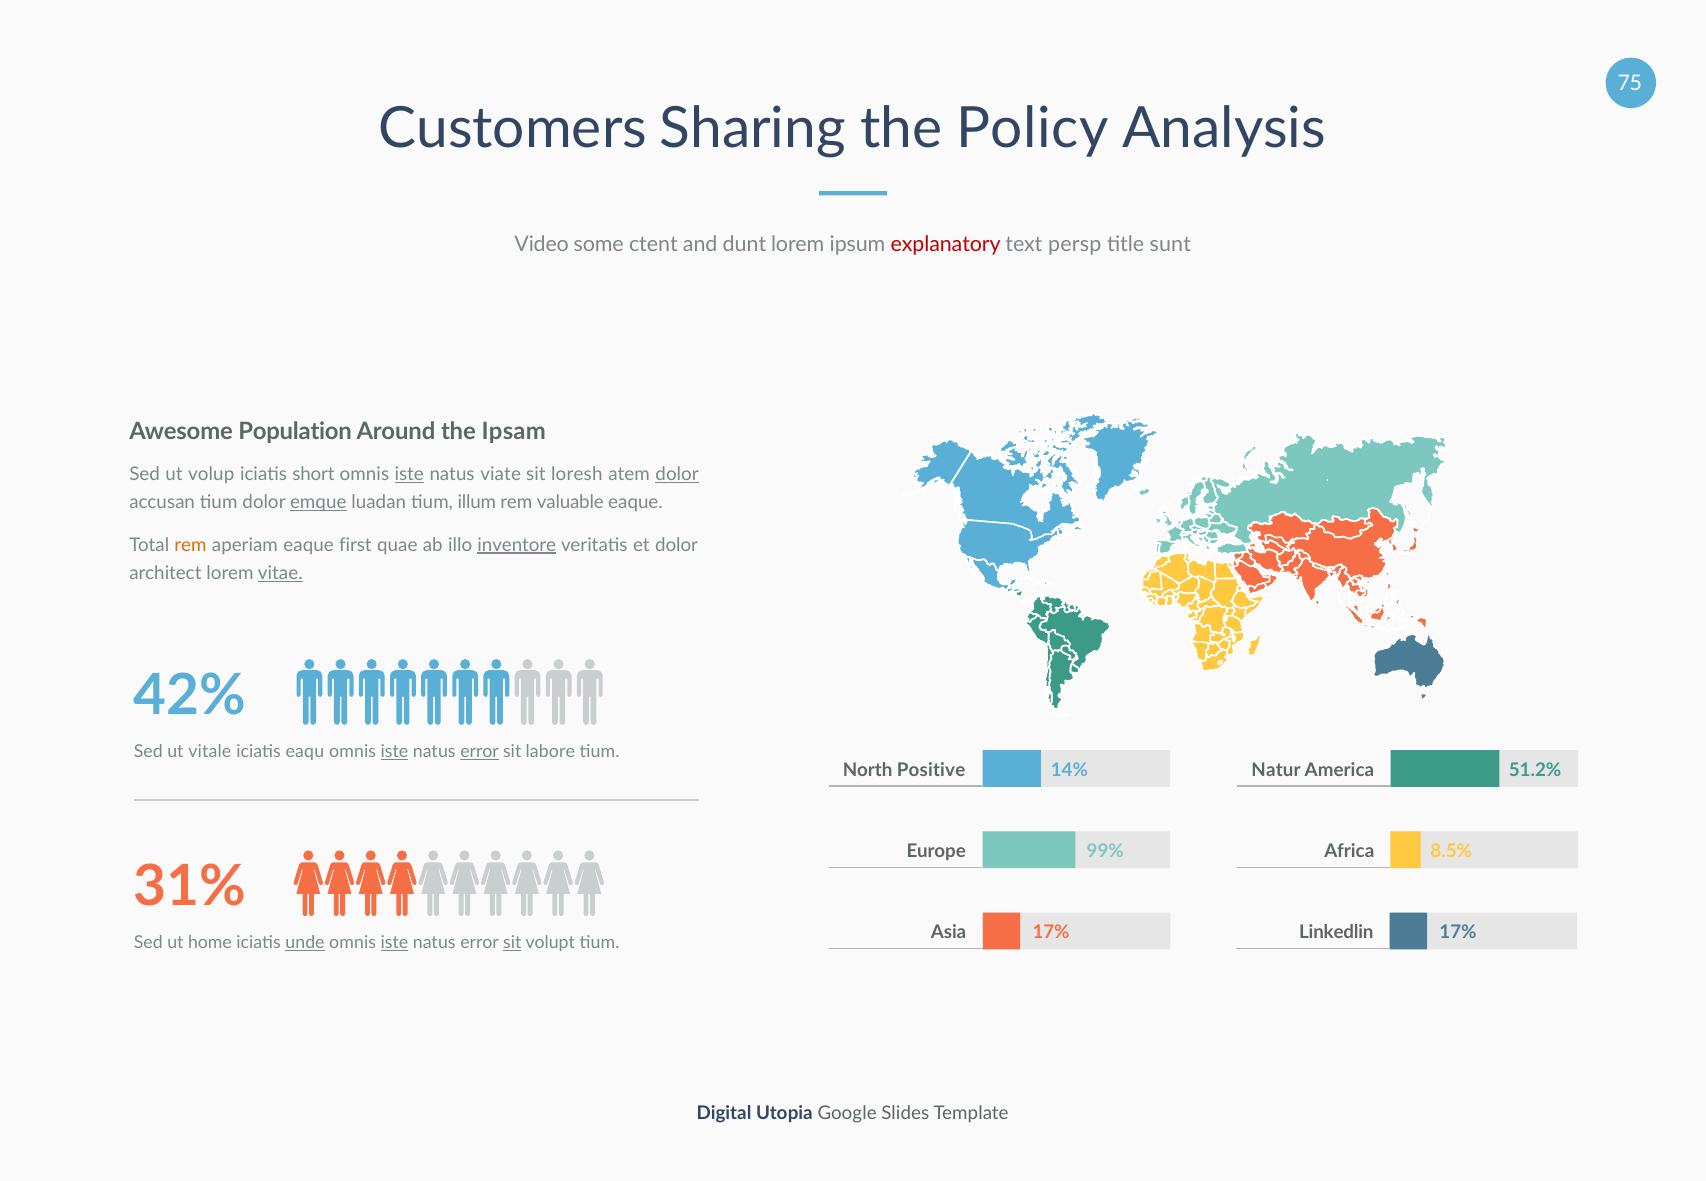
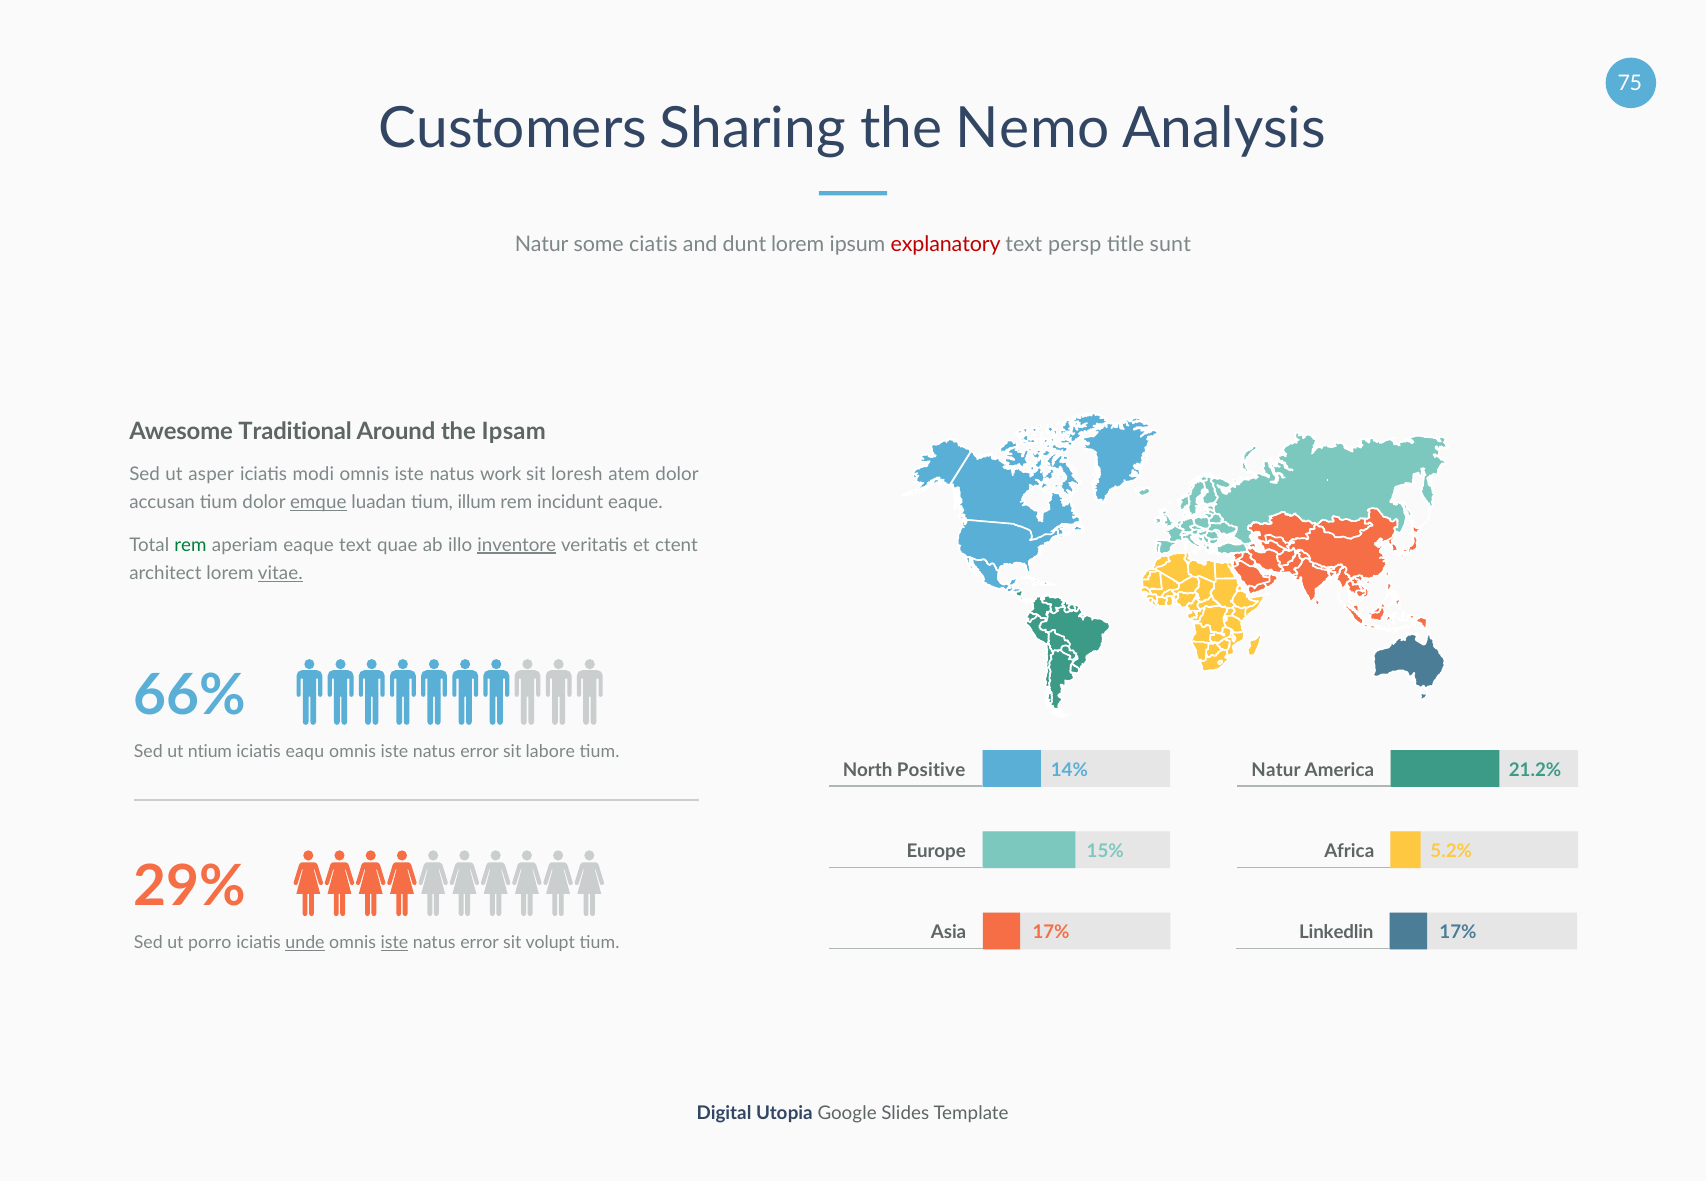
Policy: Policy -> Nemo (1033, 129)
Video: Video -> Natur (542, 245)
ctent: ctent -> ciatis (653, 245)
Population: Population -> Traditional (295, 431)
volup: volup -> asper (211, 474)
short: short -> modi (313, 474)
iste underline: present -> none (409, 474)
viate: viate -> work (501, 474)
dolor underline: present -> none (677, 474)
valuable: valuable -> incidunt (570, 502)
rem colour: orange -> green (190, 545)
eaque first: first -> text (355, 545)
et dolor: dolor -> ctent (676, 545)
42%: 42% -> 66% (190, 695)
vitale: vitale -> ntium (210, 752)
iste underline: present -> none (394, 752)
error underline: present -> none (480, 752)
51.2%: 51.2% -> 21.2% (1535, 770)
99%: 99% -> 15% (1105, 851)
8.5%: 8.5% -> 5.2% (1451, 851)
31%: 31% -> 29% (190, 887)
home: home -> porro (210, 943)
sit underline: present -> none (512, 943)
